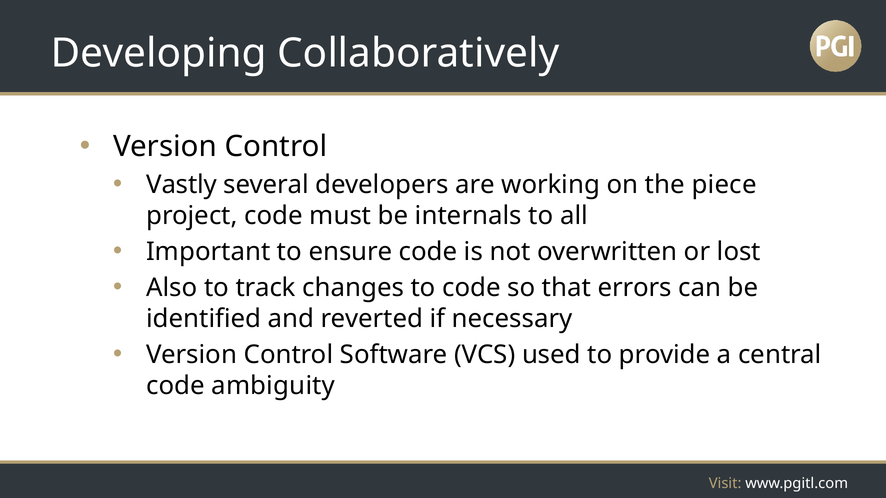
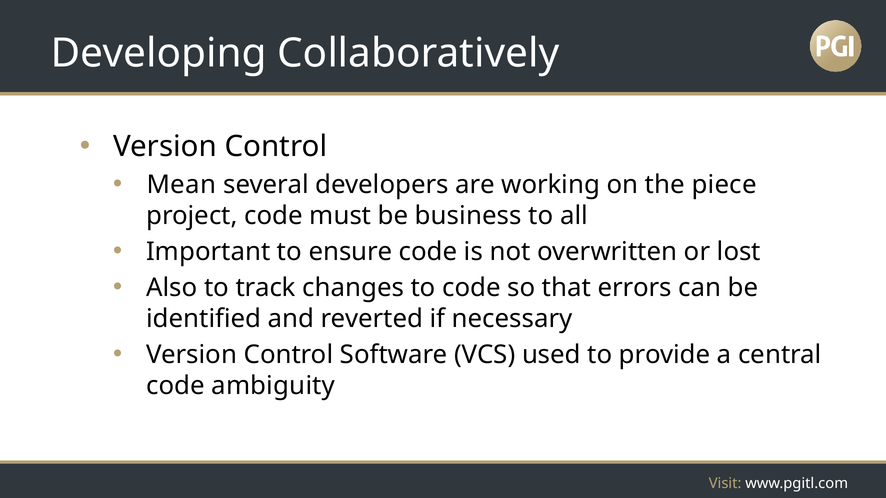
Vastly: Vastly -> Mean (181, 185)
internals: internals -> business (468, 216)
